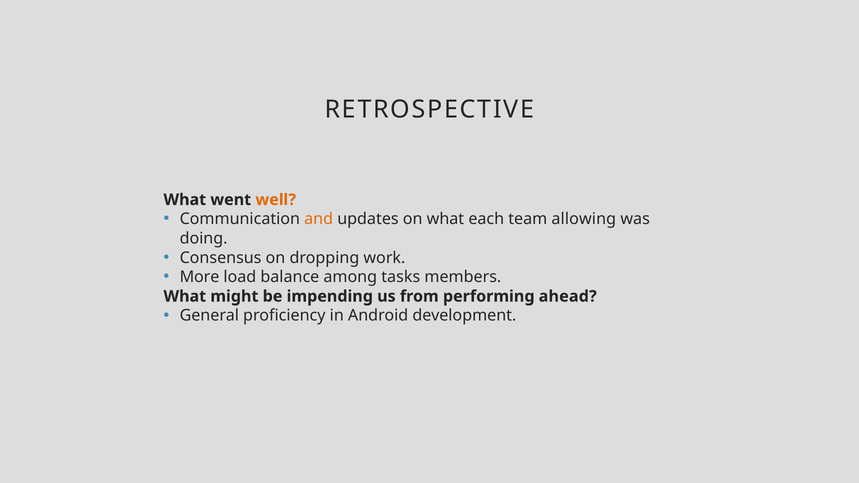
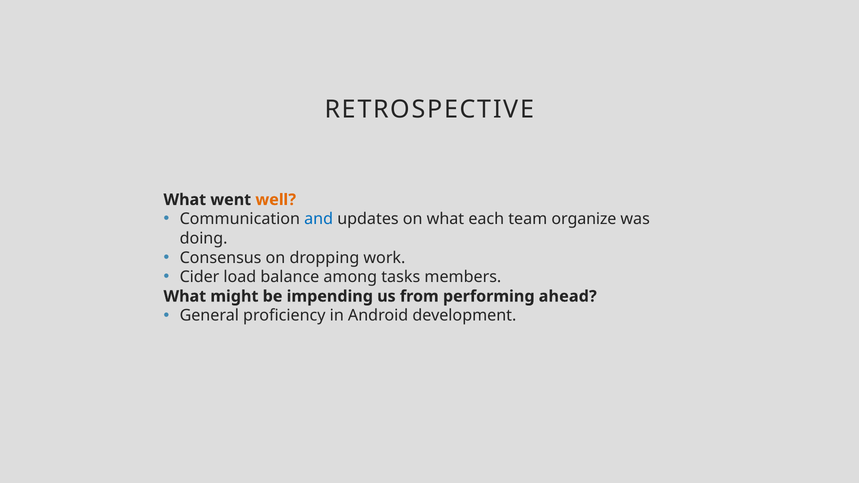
and colour: orange -> blue (319, 219)
allowing: allowing -> organize (584, 219)
More: More -> Cider (199, 277)
